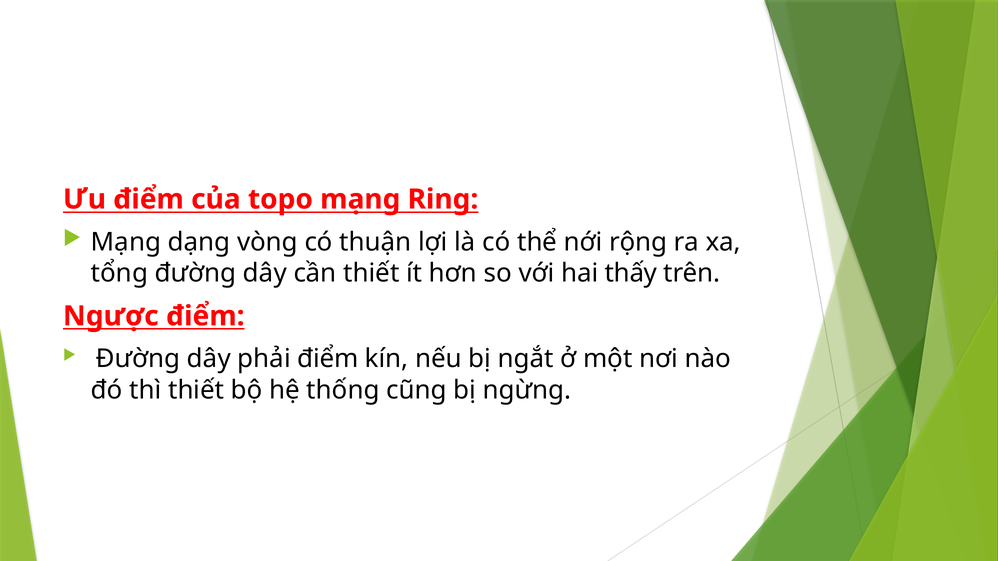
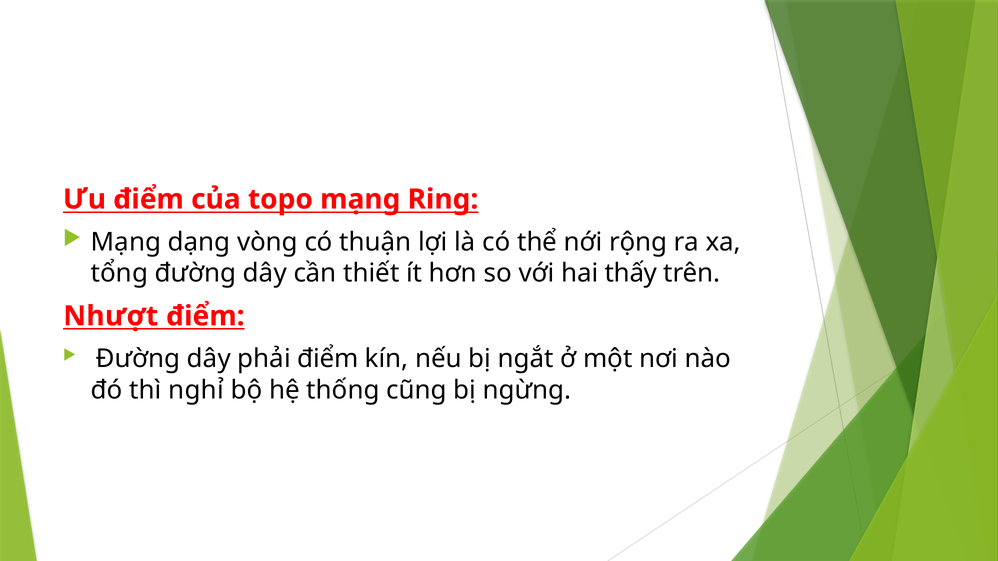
Ngược: Ngược -> Nhượt (111, 316)
thì thiết: thiết -> nghỉ (196, 390)
